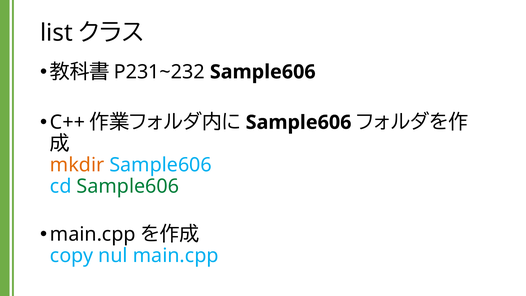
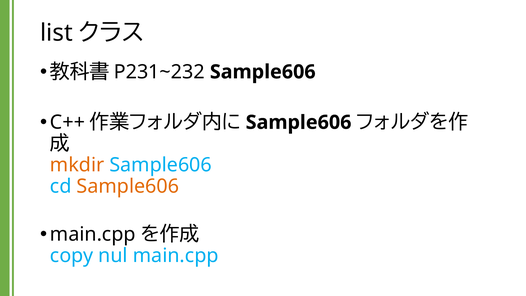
Sample606 colour: green -> orange (128, 186)
